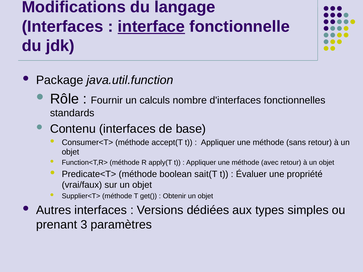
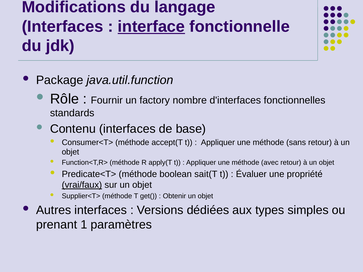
calculs: calculs -> factory (155, 100)
vrai/faux underline: none -> present (82, 185)
3: 3 -> 1 (84, 225)
